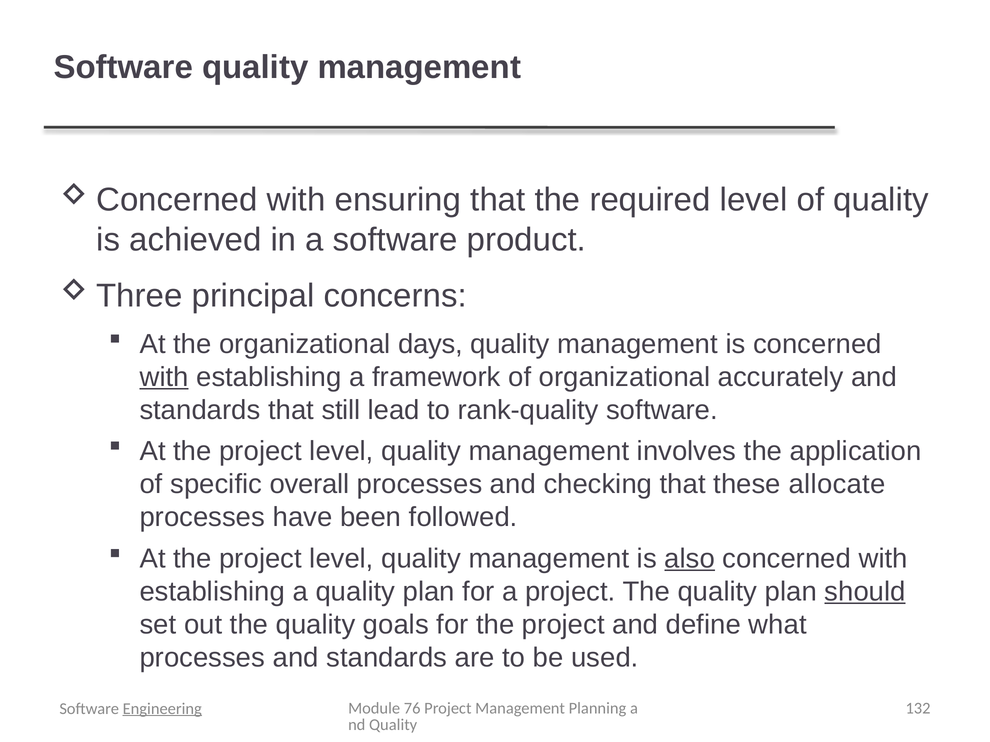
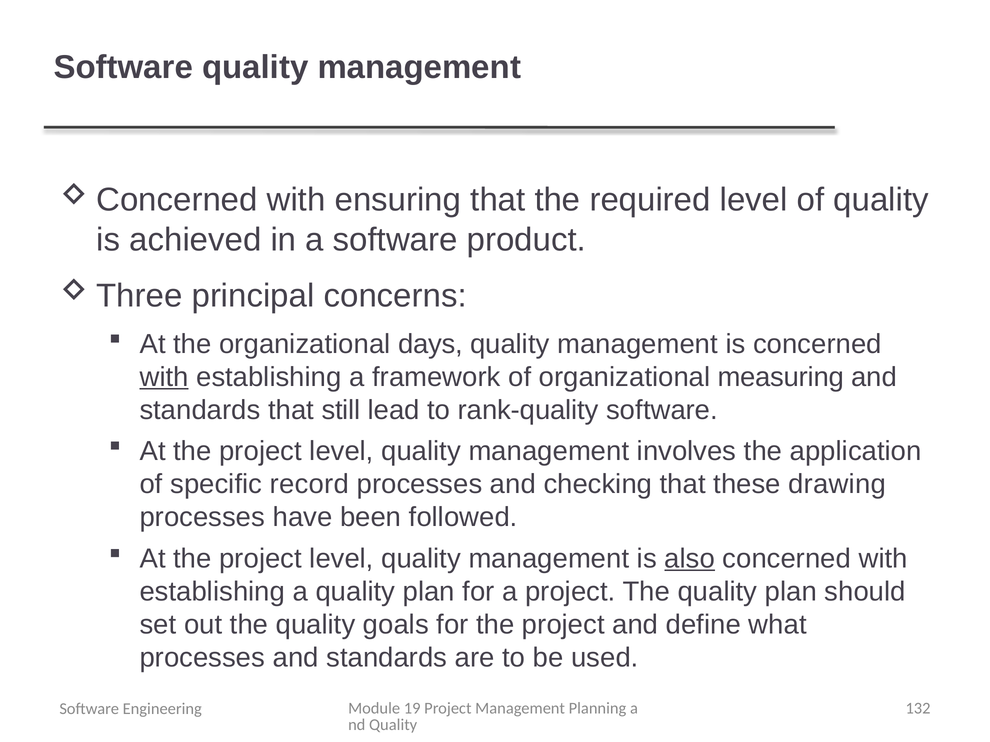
accurately: accurately -> measuring (781, 377)
overall: overall -> record (309, 485)
allocate: allocate -> drawing (837, 485)
should underline: present -> none (865, 592)
76: 76 -> 19 (412, 709)
Engineering underline: present -> none (162, 709)
